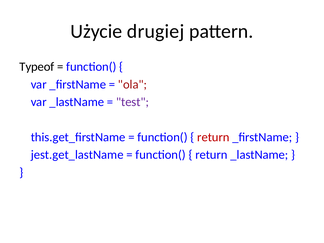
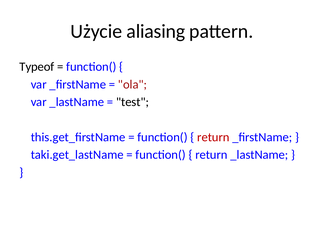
drugiej: drugiej -> aliasing (156, 31)
test colour: purple -> black (133, 102)
jest.get_lastName: jest.get_lastName -> taki.get_lastName (77, 155)
